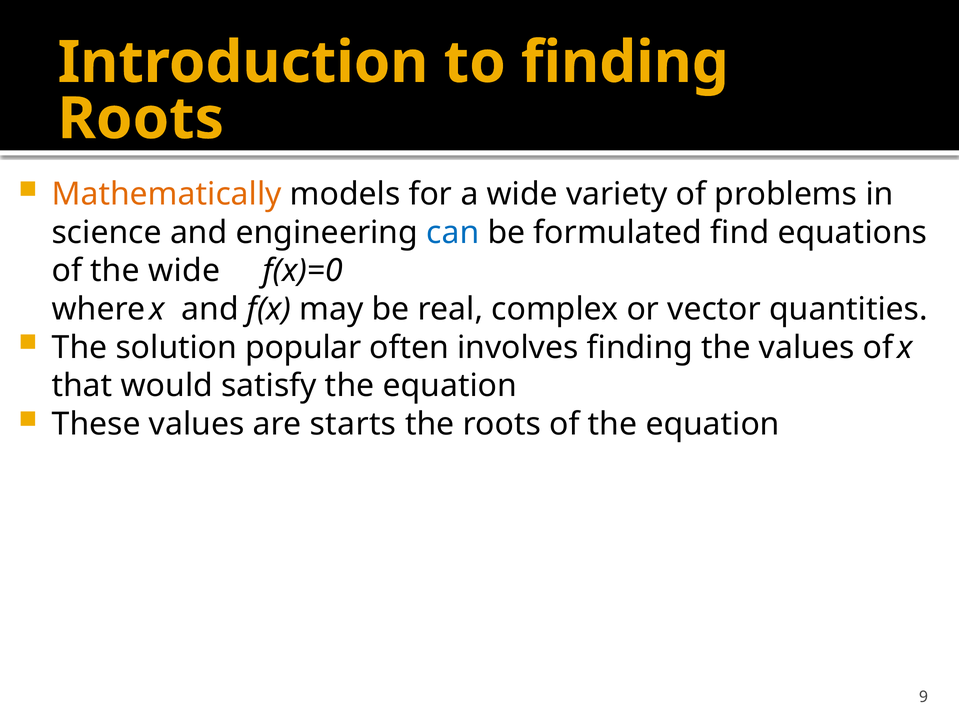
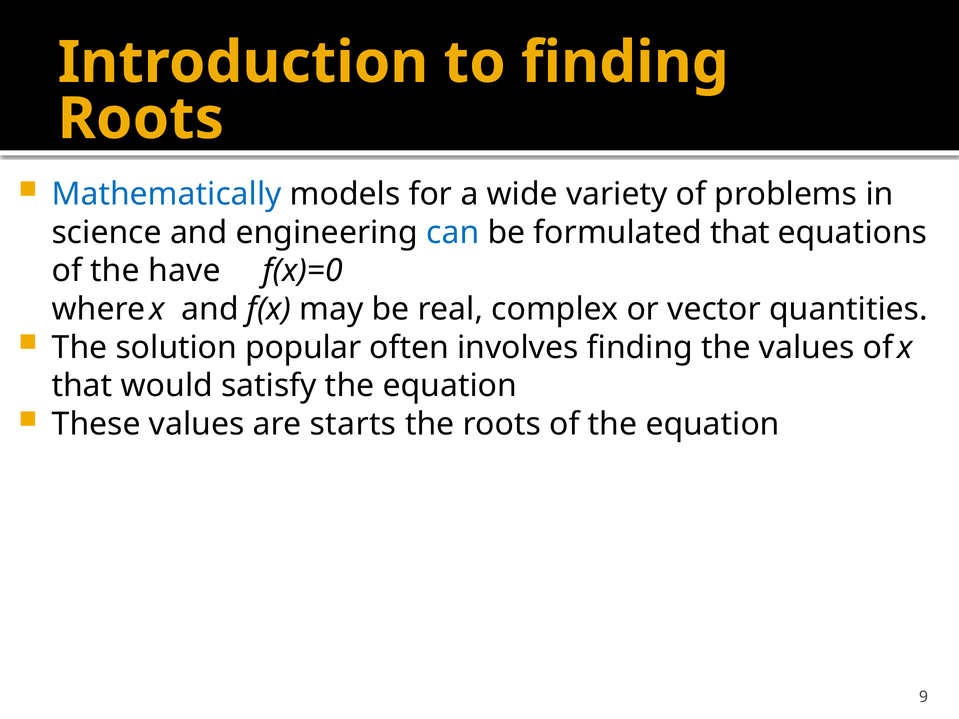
Mathematically colour: orange -> blue (167, 194)
formulated find: find -> that (740, 233)
the wide: wide -> have (184, 271)
